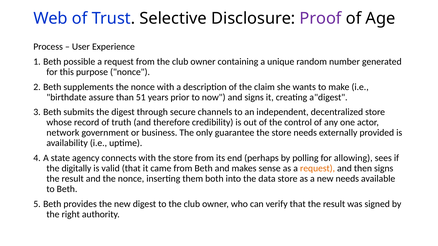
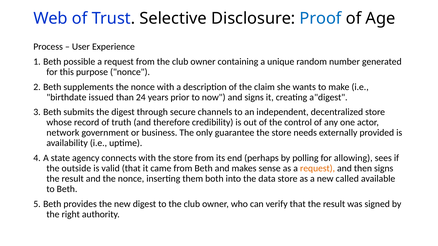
Proof colour: purple -> blue (321, 18)
assure: assure -> issued (101, 97)
51: 51 -> 24 (141, 97)
digitally: digitally -> outside (76, 169)
new needs: needs -> called (347, 179)
